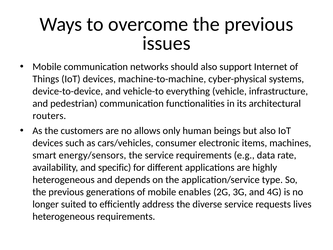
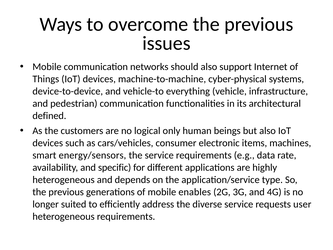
routers: routers -> defined (49, 116)
allows: allows -> logical (147, 131)
lives: lives -> user (302, 204)
